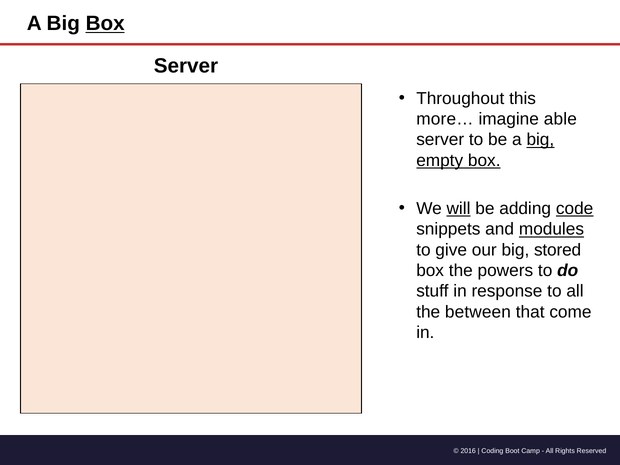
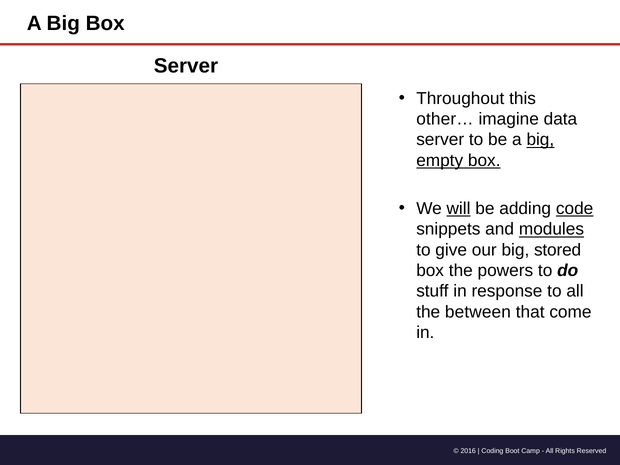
Box underline: present -> none (105, 24)
more…: more… -> other… (445, 119)
able: able -> data (560, 119)
